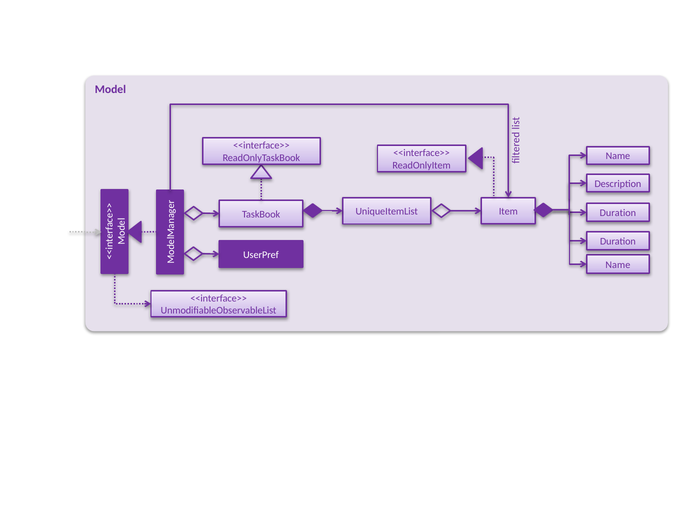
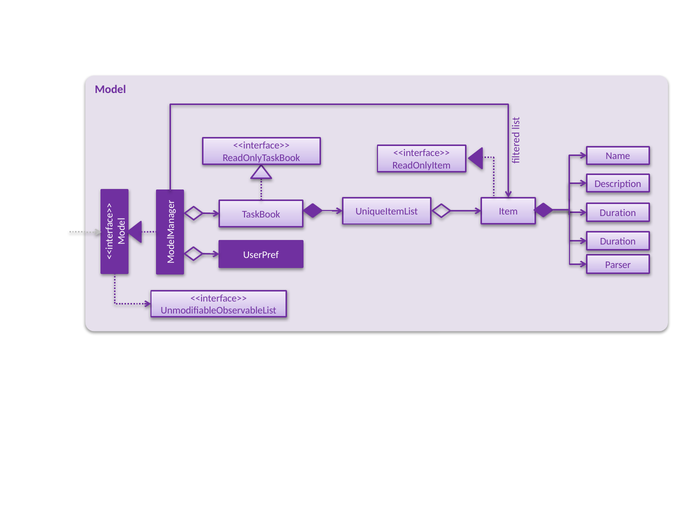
Name: Name -> Parser (618, 265)
